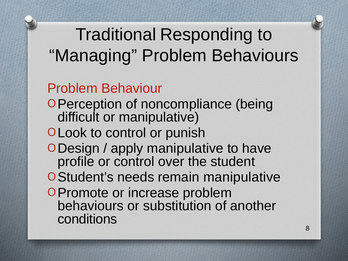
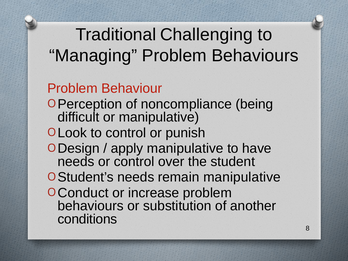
Responding: Responding -> Challenging (206, 35)
profile: profile -> needs (76, 162)
Promote: Promote -> Conduct (83, 193)
